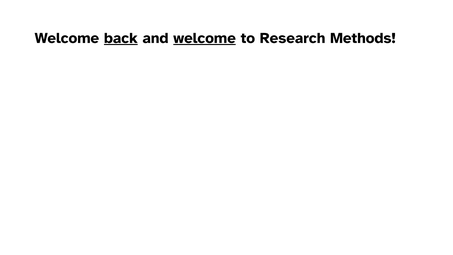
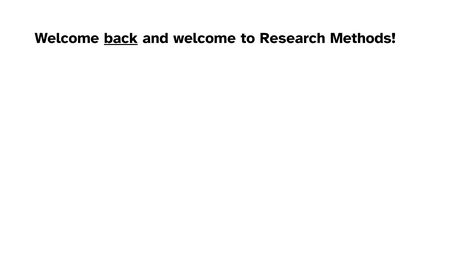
welcome underline: present -> none (205, 38)
